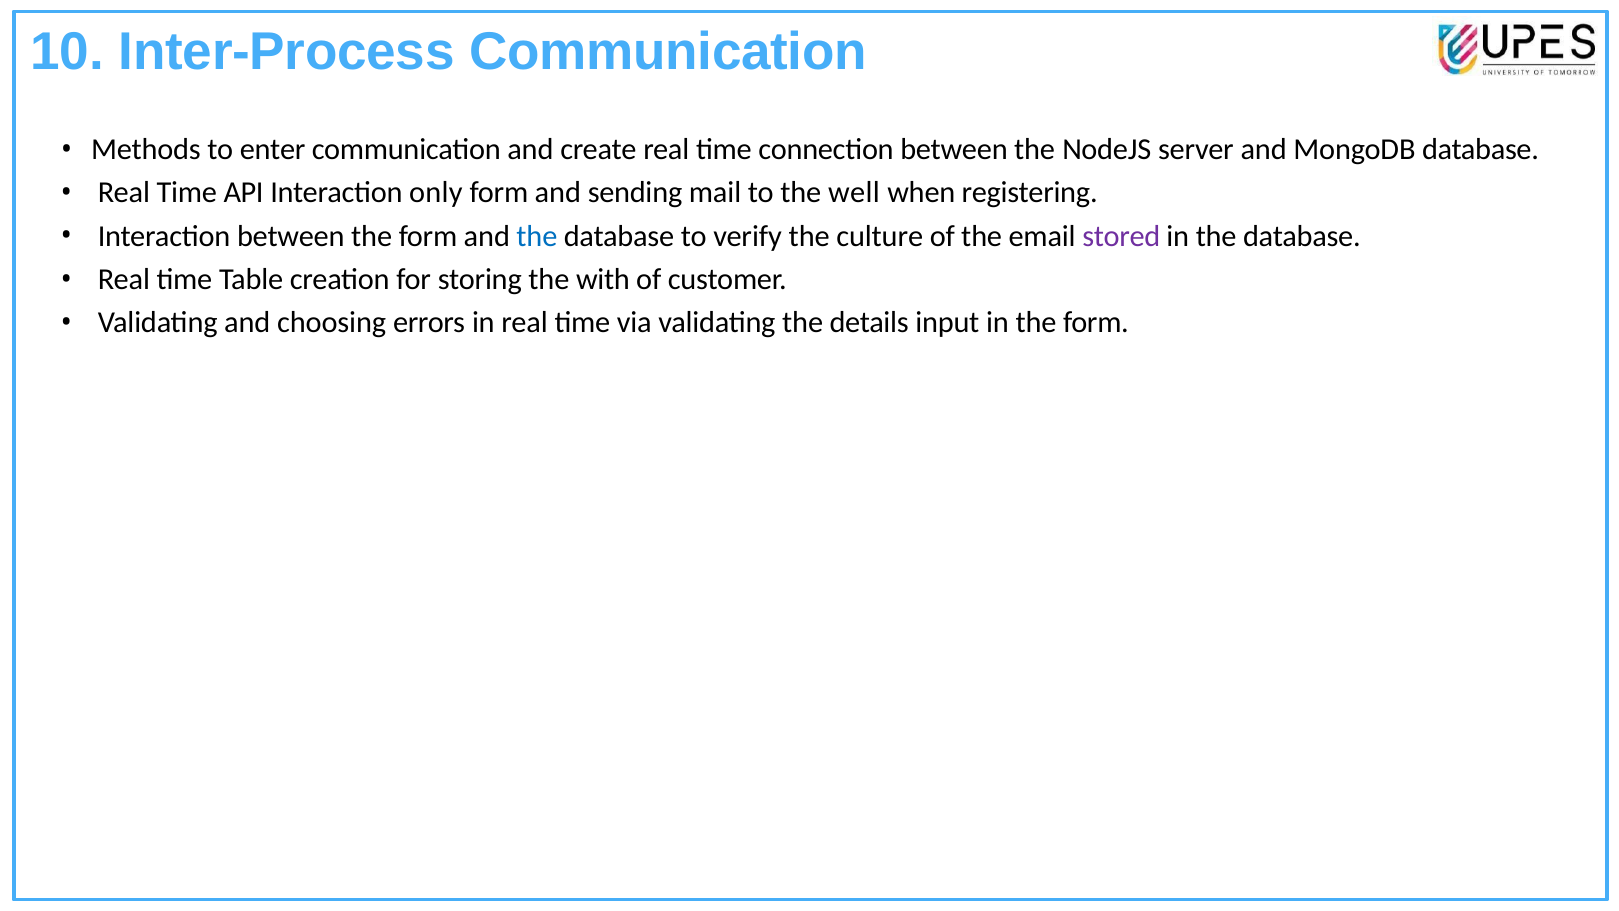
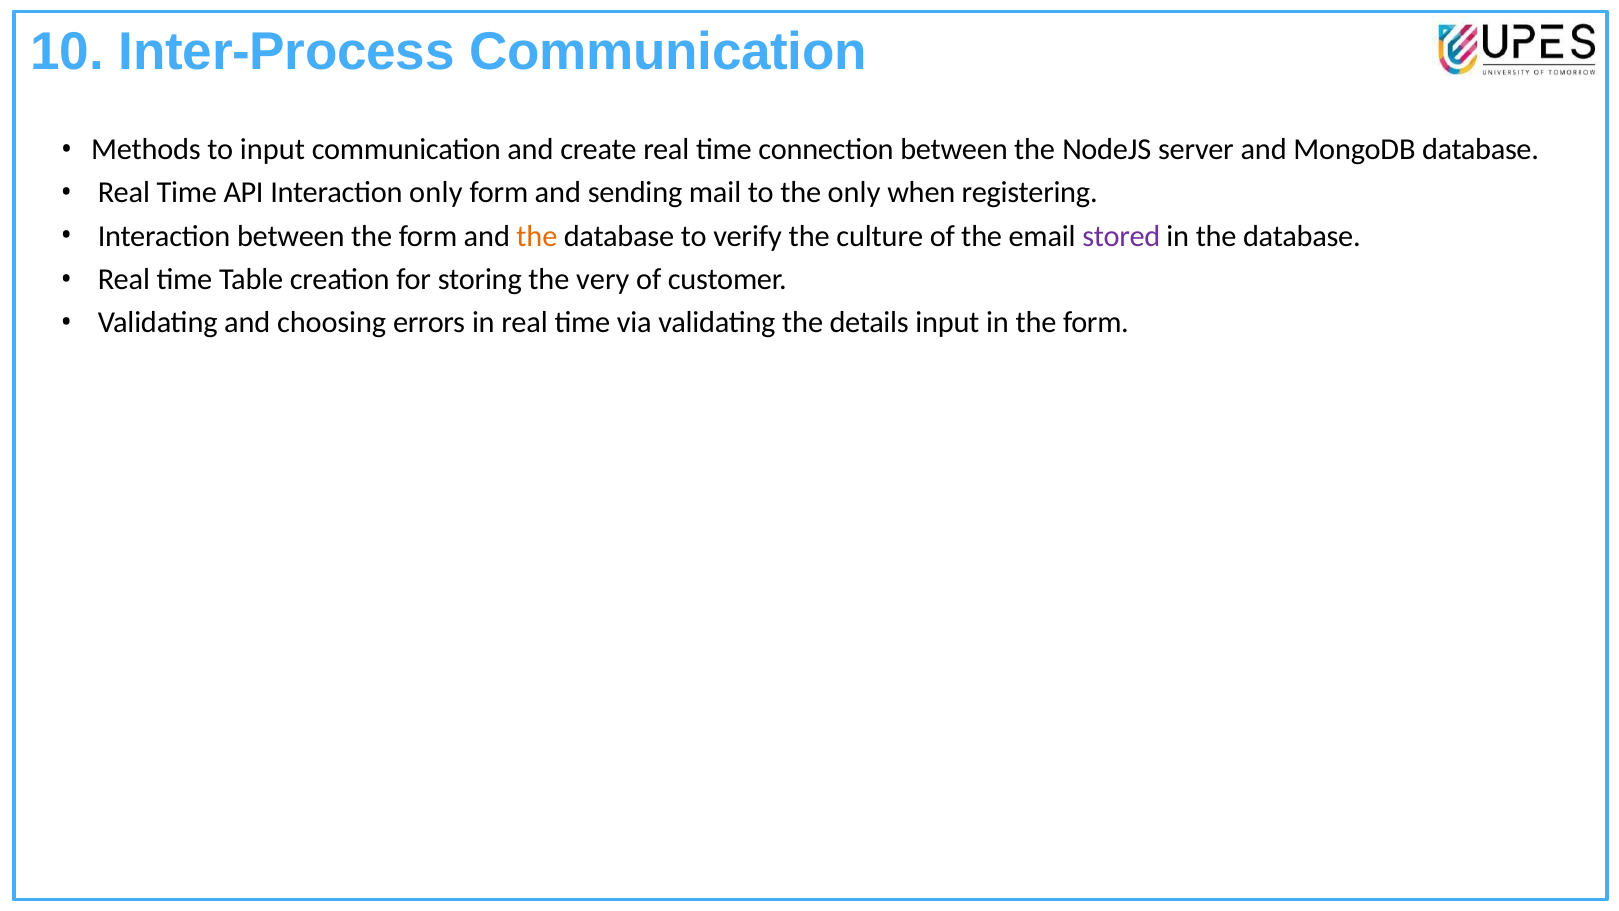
to enter: enter -> input (272, 150)
the well: well -> only (854, 193)
the colour: blue -> orange (537, 236)
with: with -> very (603, 280)
